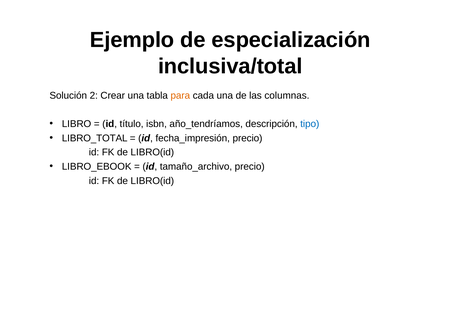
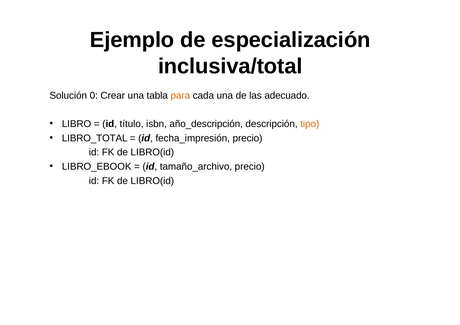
2: 2 -> 0 (94, 95)
columnas: columnas -> adecuado (287, 95)
año_tendríamos: año_tendríamos -> año_descripción (206, 124)
tipo colour: blue -> orange (310, 124)
